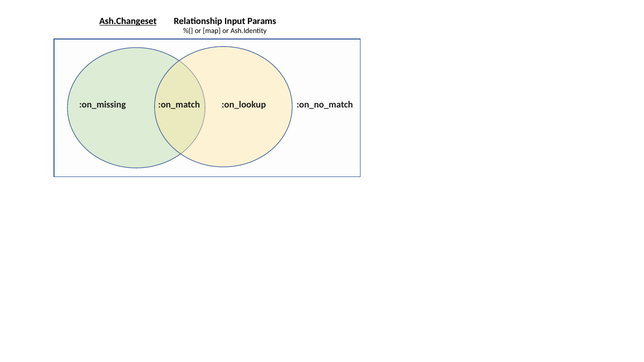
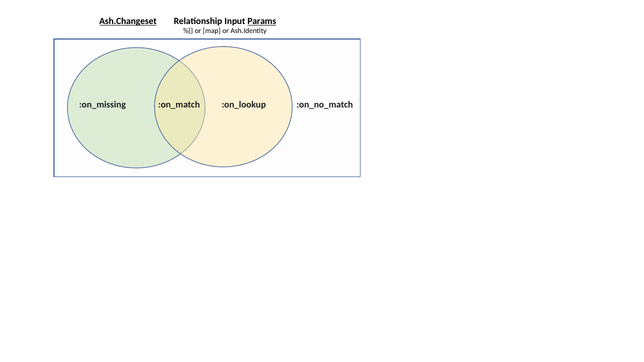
Params underline: none -> present (262, 21)
